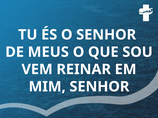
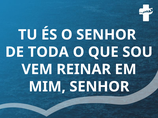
MEUS: MEUS -> TODA (48, 52)
